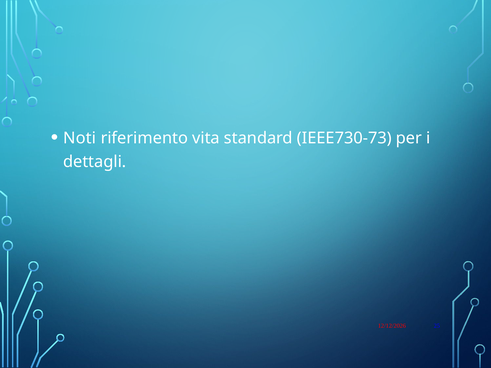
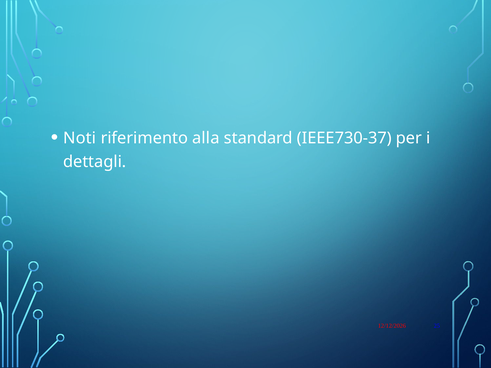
vita: vita -> alla (206, 138)
IEEE730-73: IEEE730-73 -> IEEE730-37 (344, 138)
